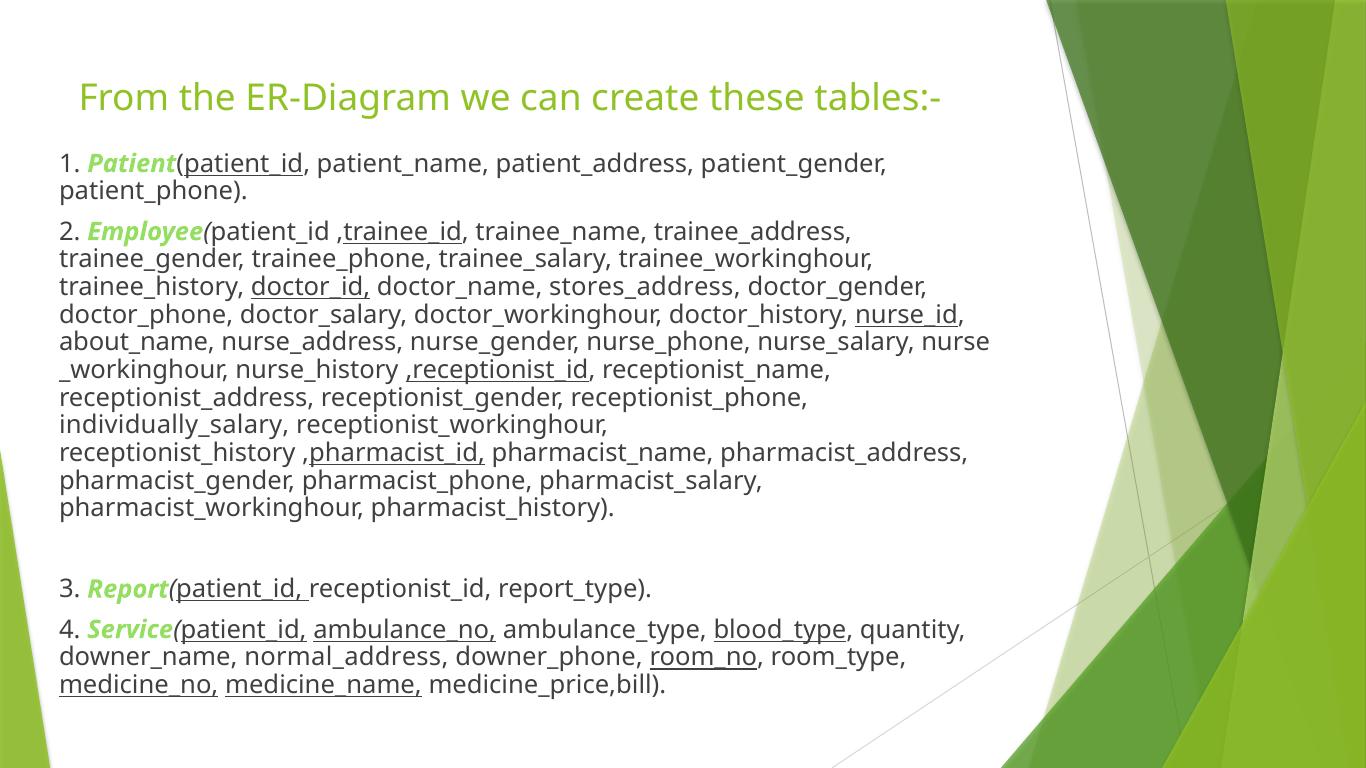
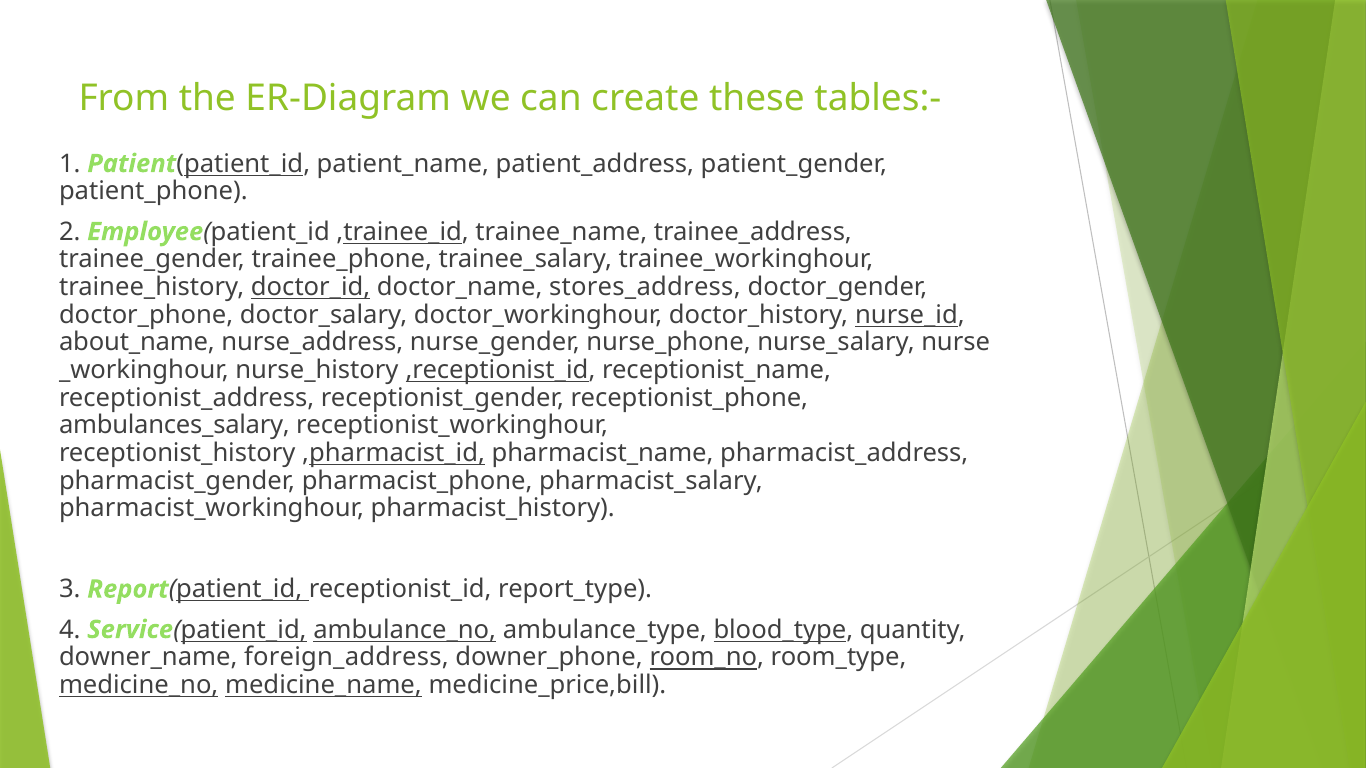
individually_salary: individually_salary -> ambulances_salary (174, 426)
normal_address: normal_address -> foreign_address (346, 658)
